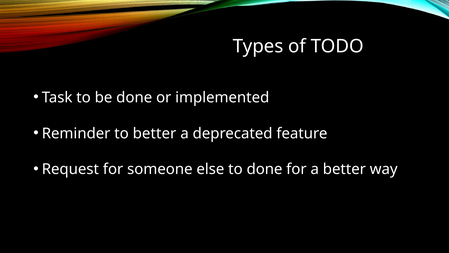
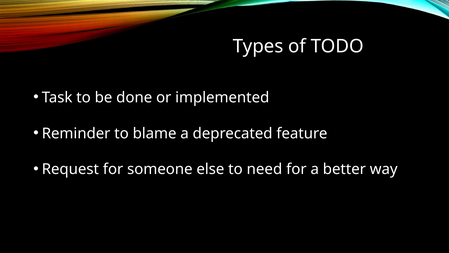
to better: better -> blame (155, 133)
to done: done -> need (264, 169)
